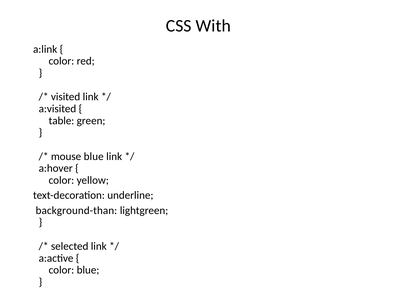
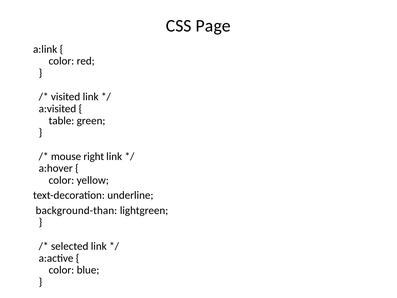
With: With -> Page (213, 26)
mouse blue: blue -> right (94, 156)
